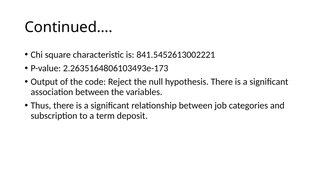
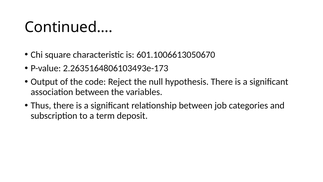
841.5452613002221: 841.5452613002221 -> 601.1006613050670 (176, 55)
